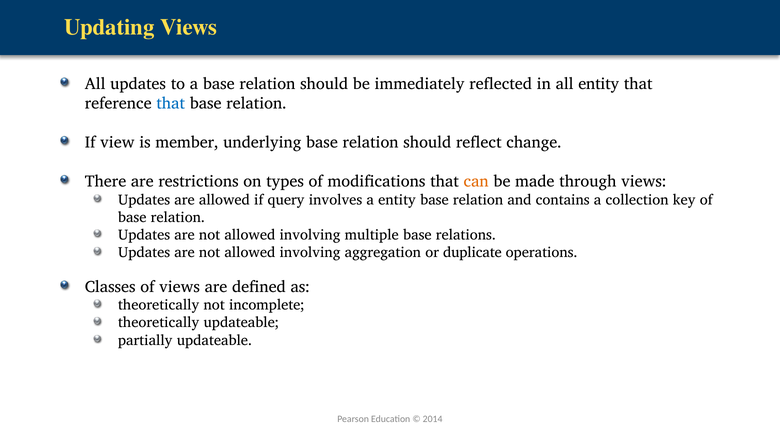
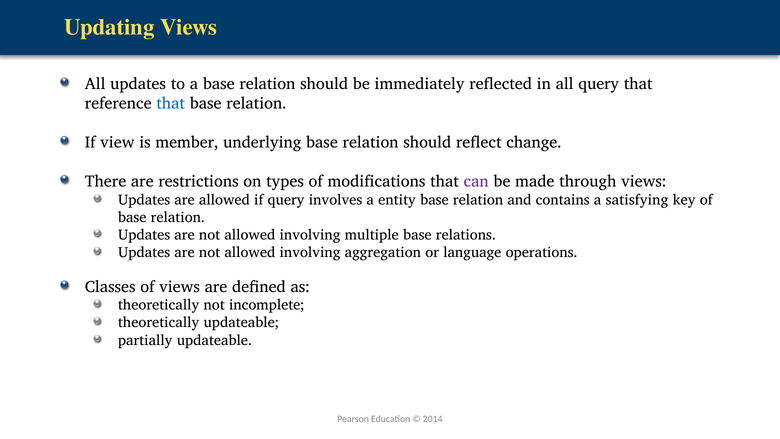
all entity: entity -> query (599, 84)
can colour: orange -> purple (476, 181)
collection: collection -> satisfying (637, 200)
duplicate: duplicate -> language (472, 252)
